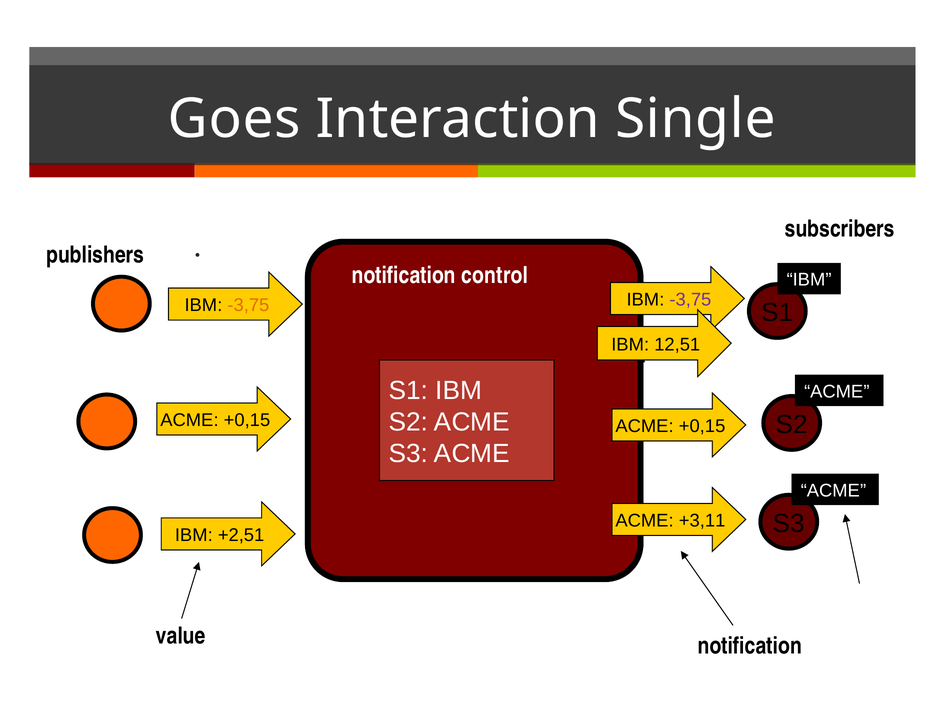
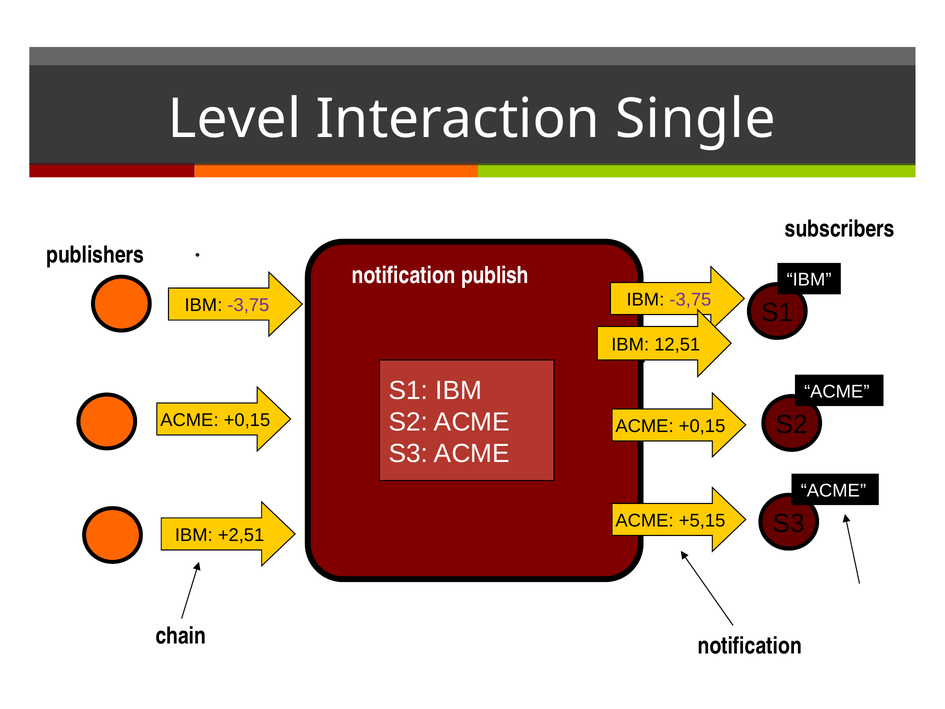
Goes: Goes -> Level (235, 119)
control: control -> publish (495, 275)
-3,75 colour: orange -> purple (248, 305)
+3,11: +3,11 -> +5,15 (702, 521)
value: value -> chain (181, 636)
